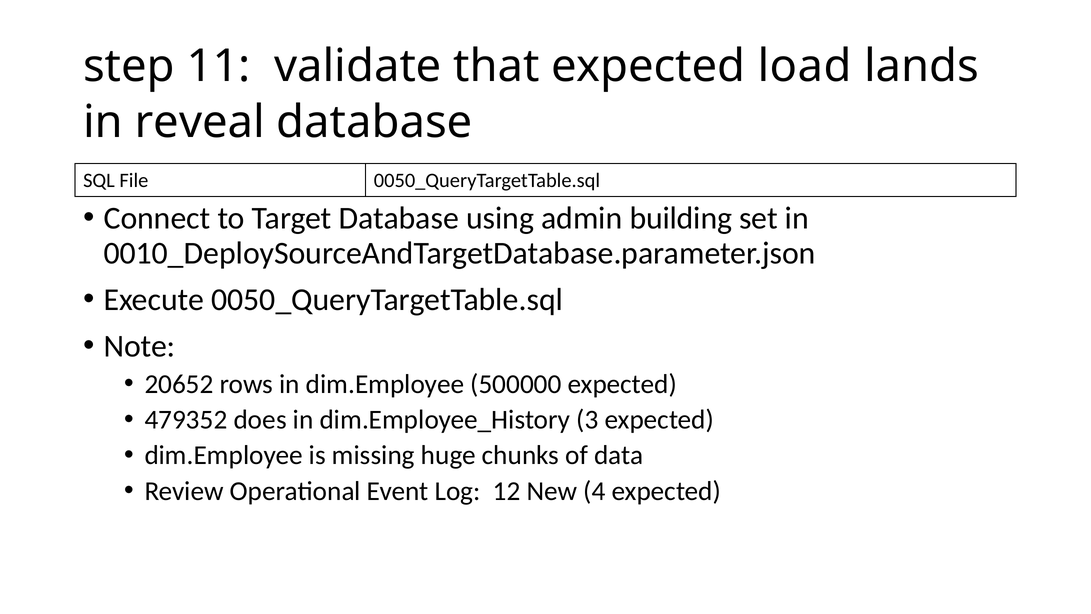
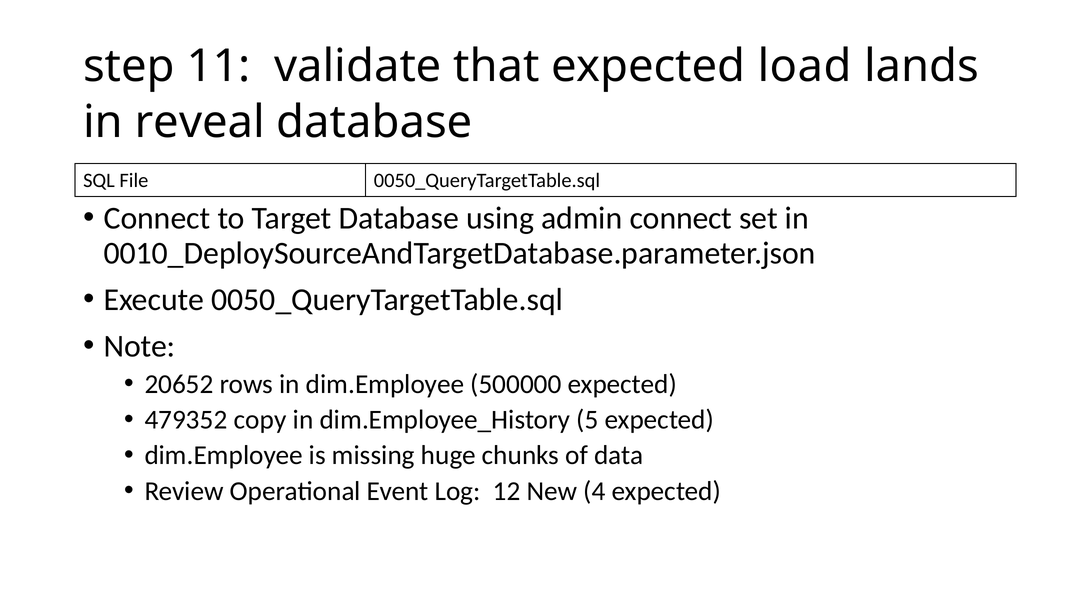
admin building: building -> connect (681, 218)
does: does -> copy (260, 420)
3: 3 -> 5 (587, 420)
